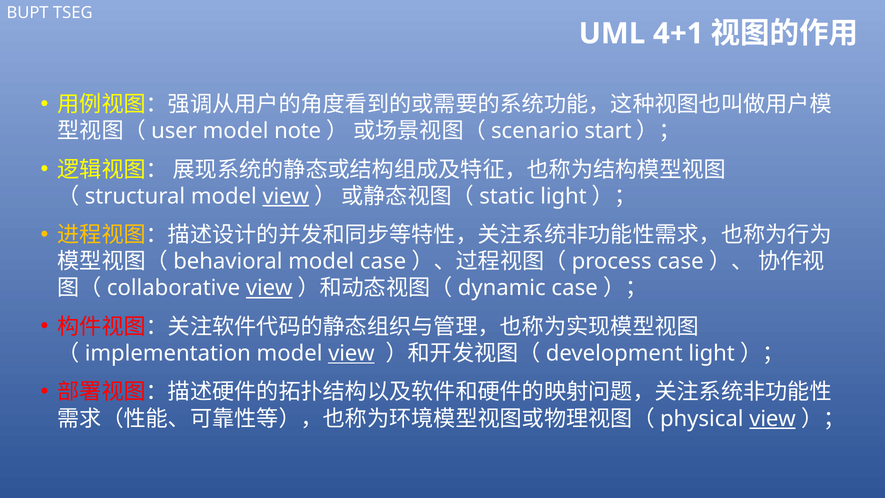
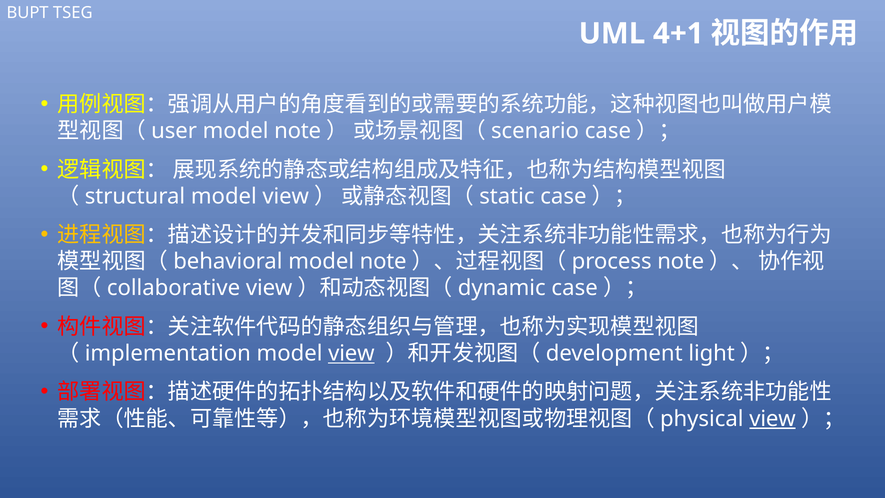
start: start -> case (608, 131)
view underline: present -> none (286, 196)
light: light -> case (563, 196)
case: case -> note (383, 261)
case: case -> note (681, 261)
view underline: present -> none (269, 288)
